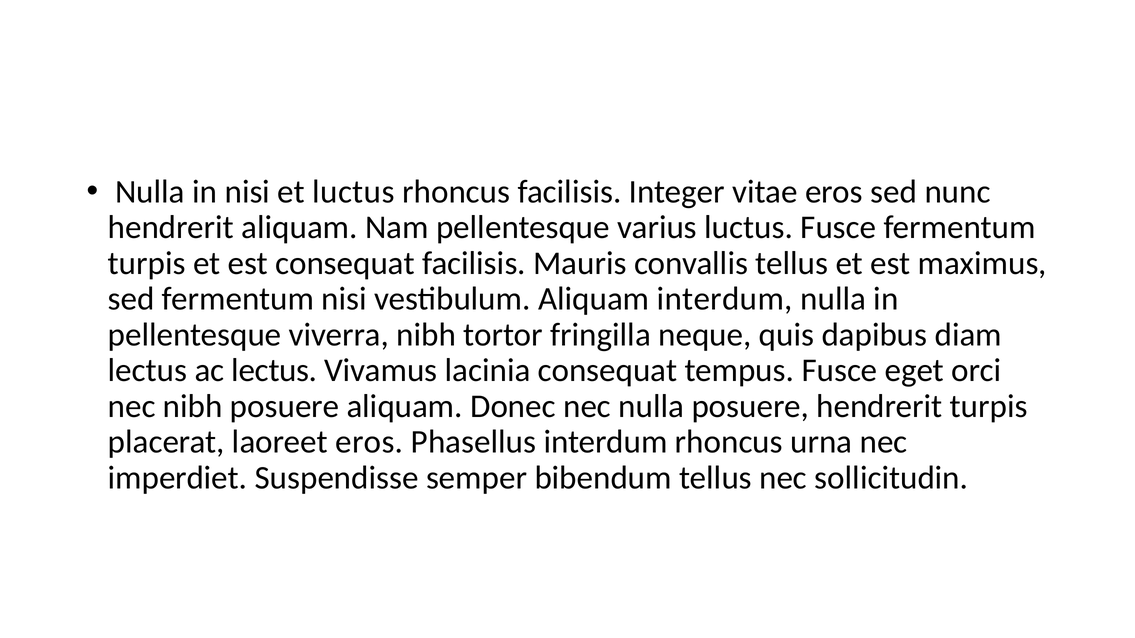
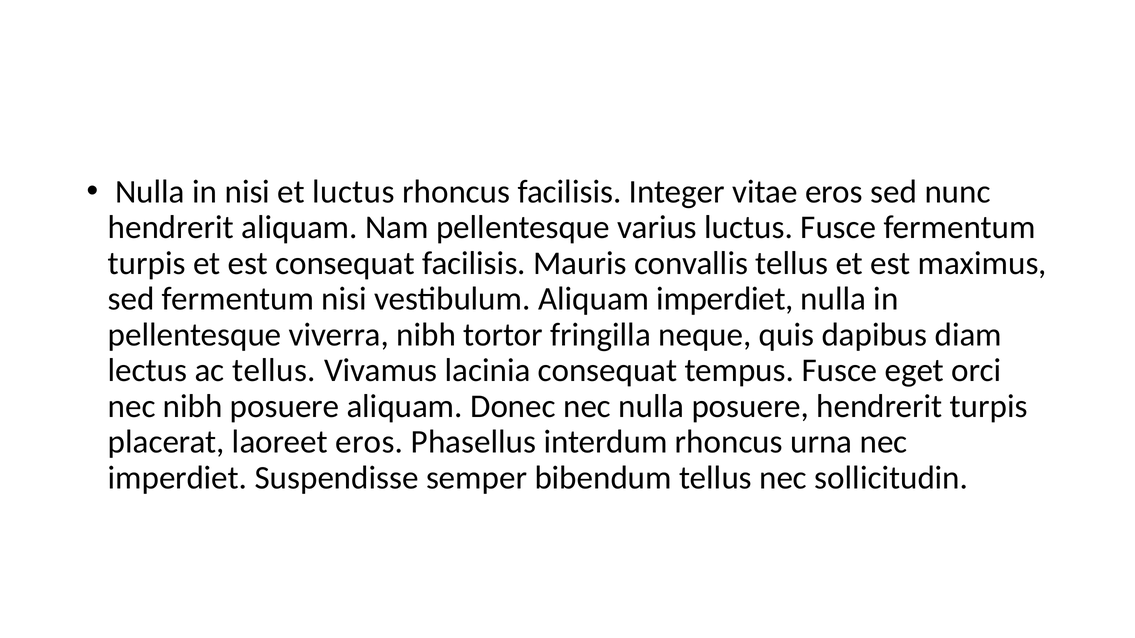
Aliquam interdum: interdum -> imperdiet (725, 299)
ac lectus: lectus -> tellus (274, 371)
